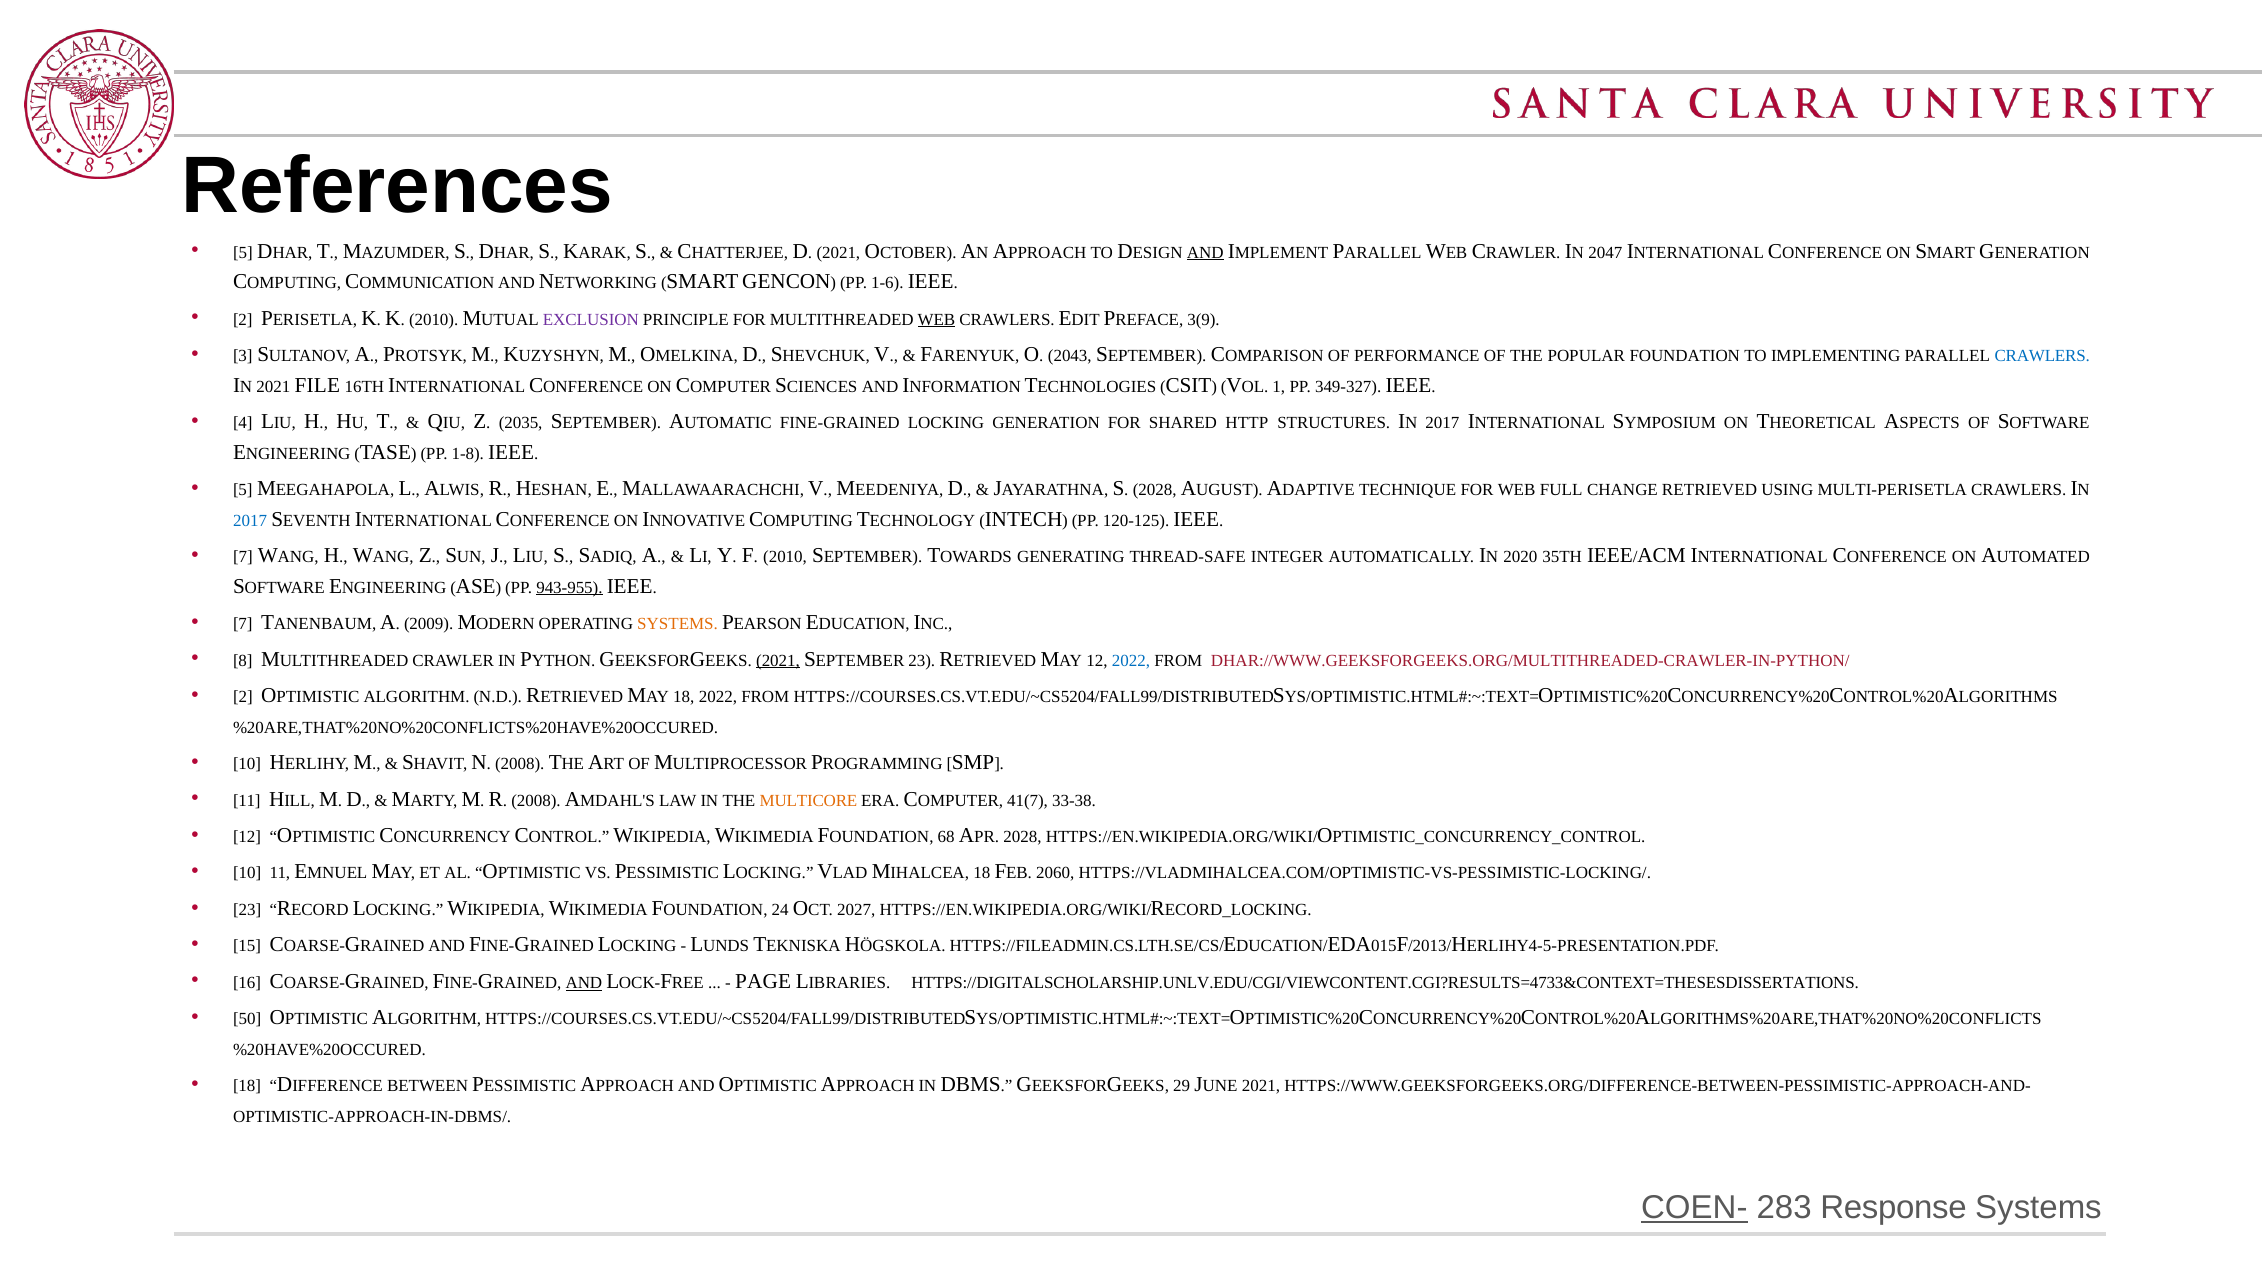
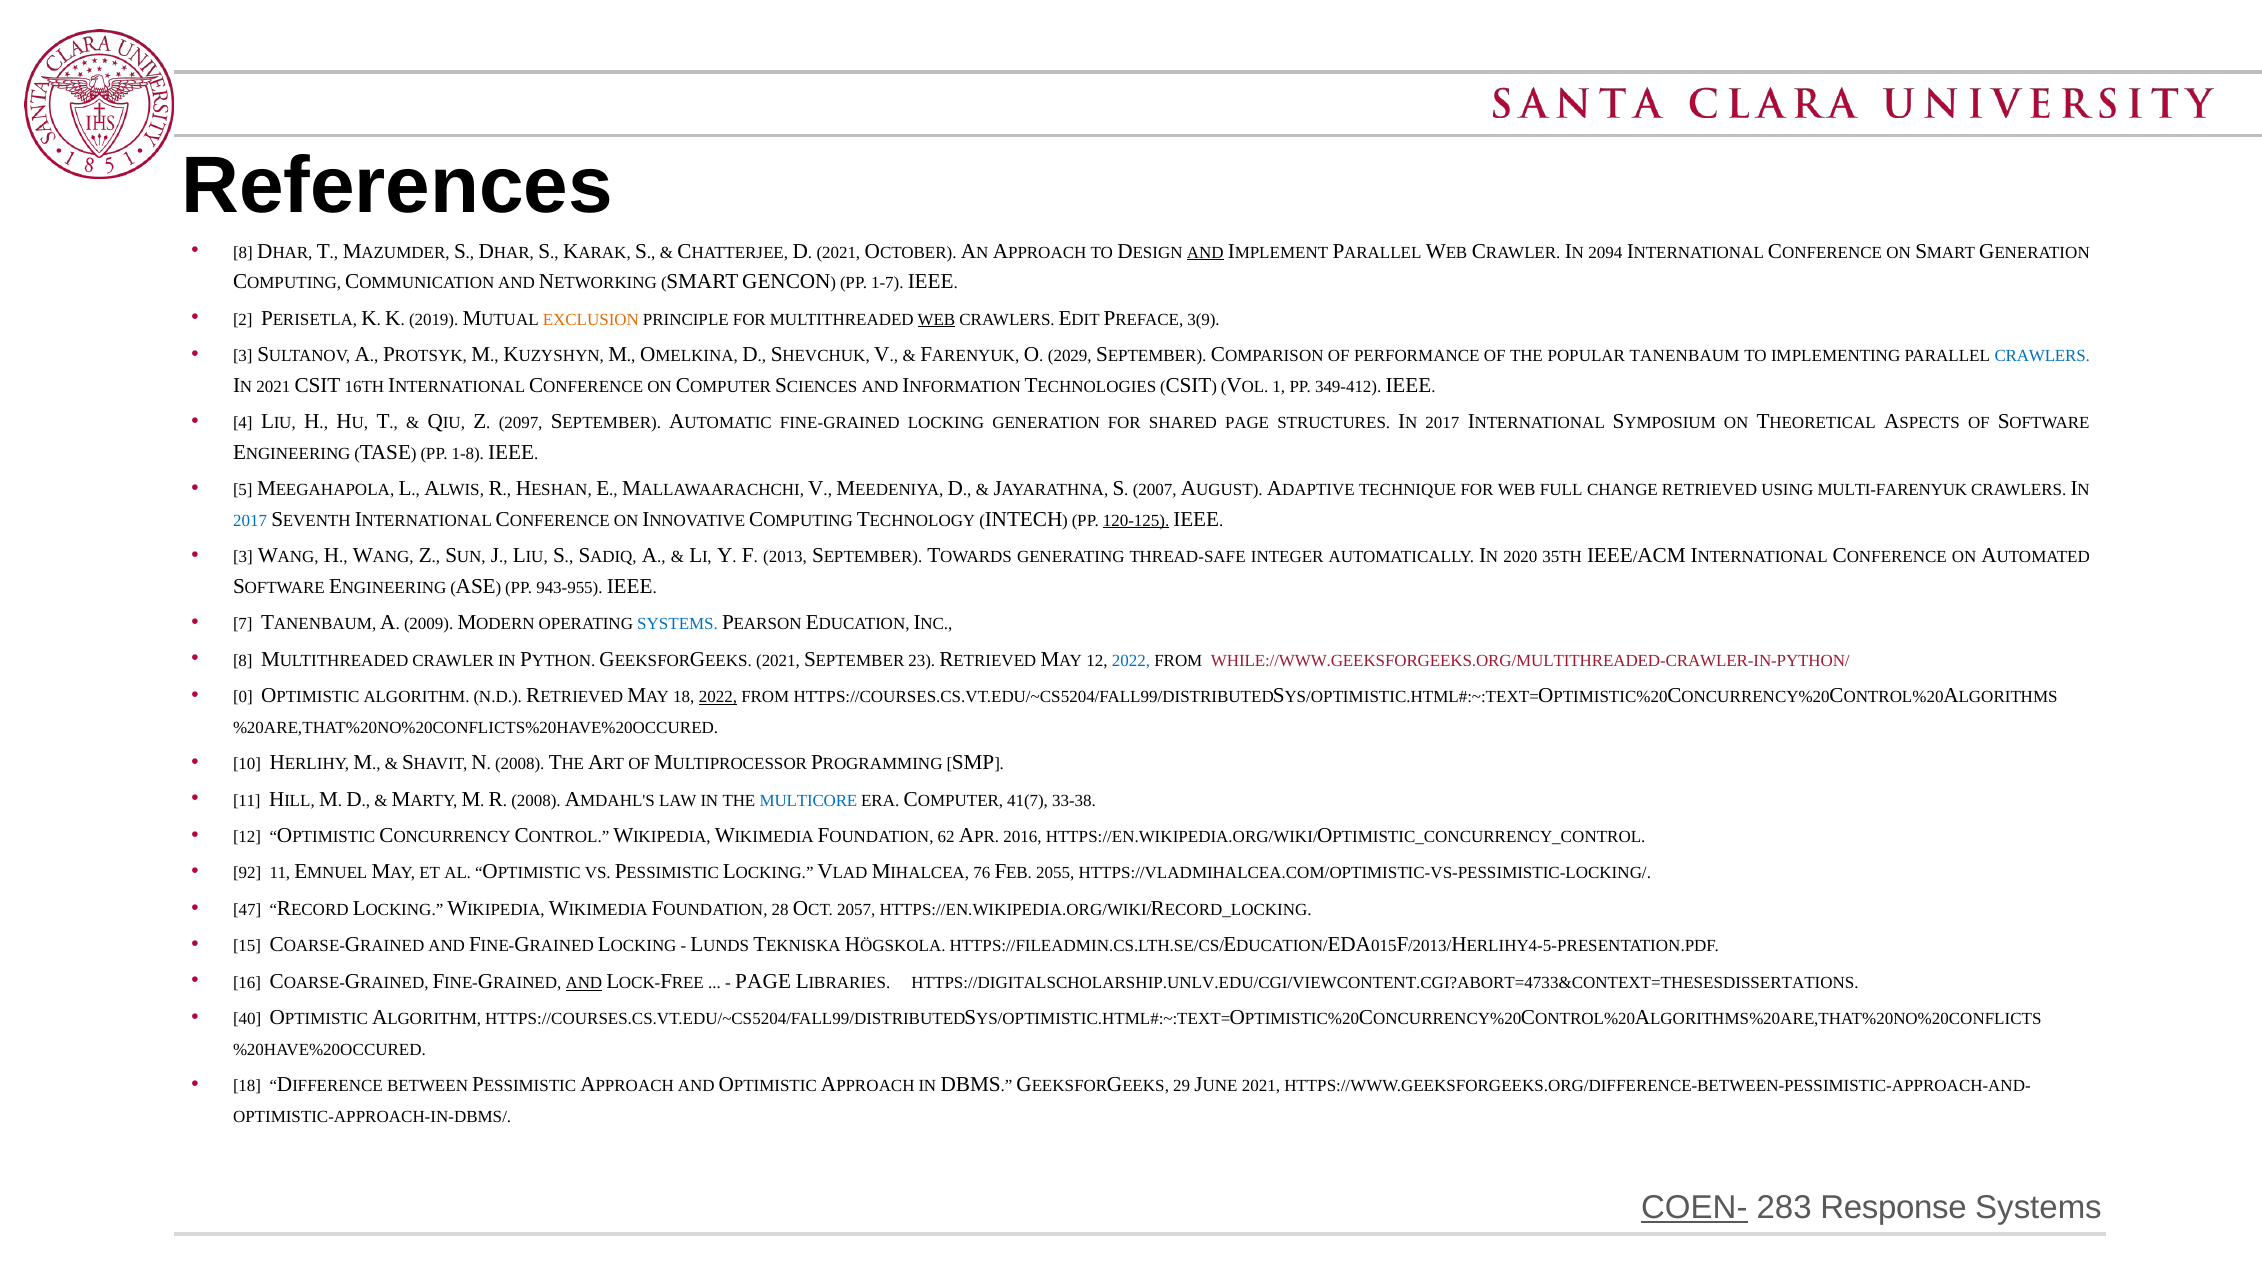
5: 5 -> 8 (243, 252)
2047: 2047 -> 2094 (1605, 252)
1-6: 1-6 -> 1-7 (887, 283)
K 2010: 2010 -> 2019 (434, 320)
EXCLUSION colour: purple -> orange (591, 320)
2043: 2043 -> 2029 (1070, 356)
POPULAR FOUNDATION: FOUNDATION -> TANENBAUM (1685, 356)
2021 FILE: FILE -> CSIT (317, 385)
349-327: 349-327 -> 349-412 (1348, 387)
2035: 2035 -> 2097 (521, 423)
SHARED HTTP: HTTP -> PAGE (1247, 423)
S 2028: 2028 -> 2007 (1155, 490)
MULTI-PERISETLA: MULTI-PERISETLA -> MULTI-FARENYUK (1892, 490)
120-125 underline: none -> present (1136, 521)
7: 7 -> 3 (243, 557)
F 2010: 2010 -> 2013 (785, 557)
943-955 underline: present -> none (569, 588)
SYSTEMS colour: orange -> blue (678, 624)
2021 underline: present -> none (778, 661)
DHAR://WWW.GEEKSFORGEEKS.ORG/MULTITHREADED-CRAWLER-IN-PYTHON/: DHAR://WWW.GEEKSFORGEEKS.ORG/MULTITHREADED-CRAWLER-IN-PYTHON/ -> WHILE://WWW.GEEKSFORGEEKS.ORG/MULTITHREADED-CRAWLER-IN-PYTHON/ (1530, 661)
2: 2 -> 0 (243, 697)
2022 underline: none -> present (718, 697)
MULTICORE colour: orange -> blue (808, 801)
68: 68 -> 62 (946, 837)
APR 2028: 2028 -> 2016 (1022, 837)
10: 10 -> 92 (247, 874)
MIHALCEA 18: 18 -> 76 (982, 874)
2060: 2060 -> 2055 (1055, 874)
23: 23 -> 47 (247, 910)
24: 24 -> 28 (780, 910)
2027: 2027 -> 2057 (856, 910)
HTTPS://DIGITALSCHOLARSHIP.UNLV.EDU/CGI/VIEWCONTENT.CGI?RESULTS=4733&CONTEXT=THESESDISSERTATIONS: HTTPS://DIGITALSCHOLARSHIP.UNLV.EDU/CGI/VIEWCONTENT.CGI?RESULTS=4733&CONTEXT=THESESDISSERTATIONS -> HTTPS://DIGITALSCHOLARSHIP.UNLV.EDU/CGI/VIEWCONTENT.CGI?ABORT=4733&CONTEXT=THESESDISSERTATIONS (1385, 983)
50: 50 -> 40 (247, 1020)
